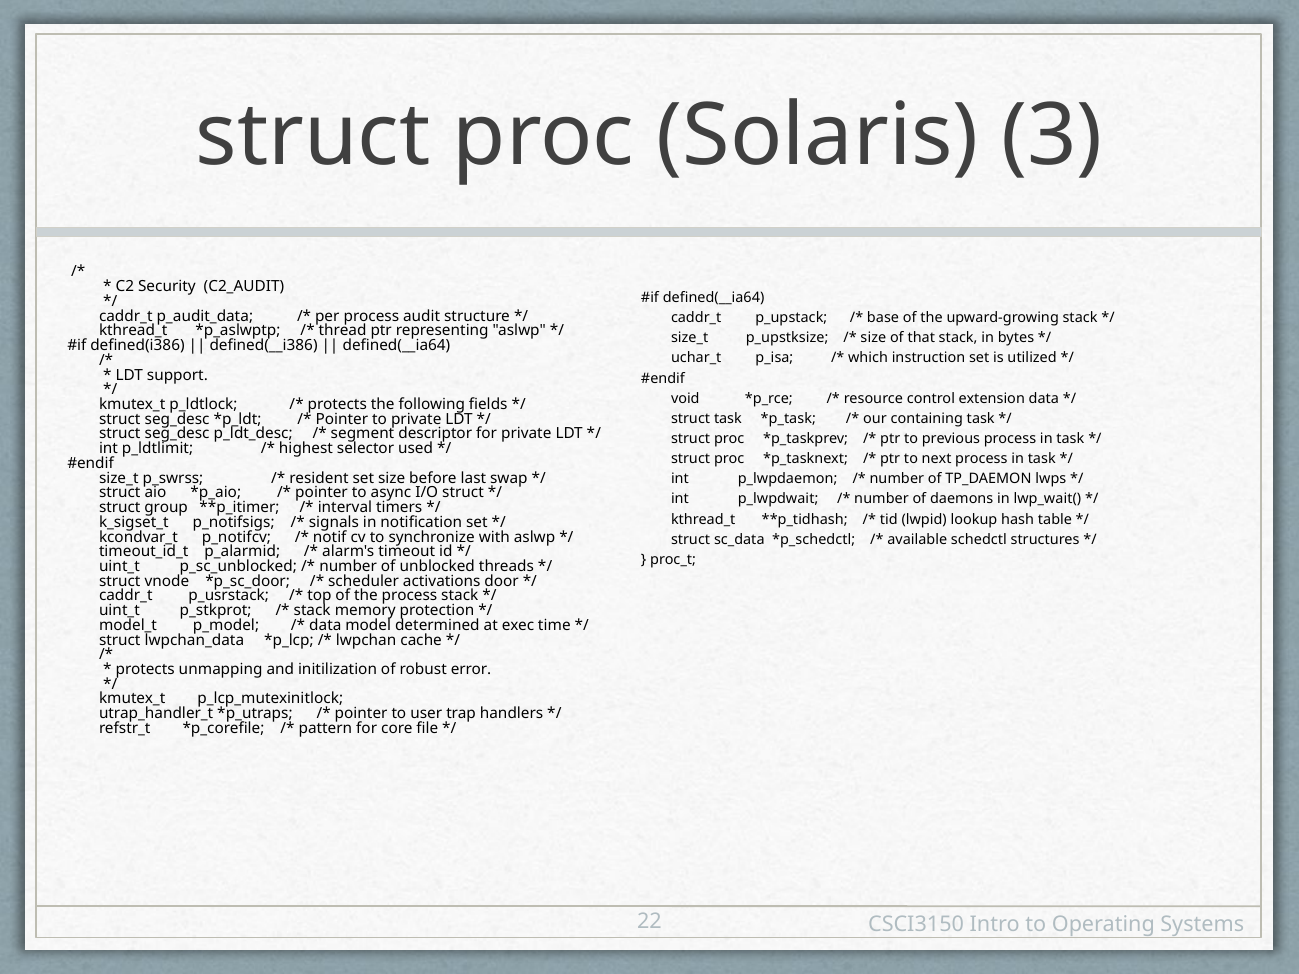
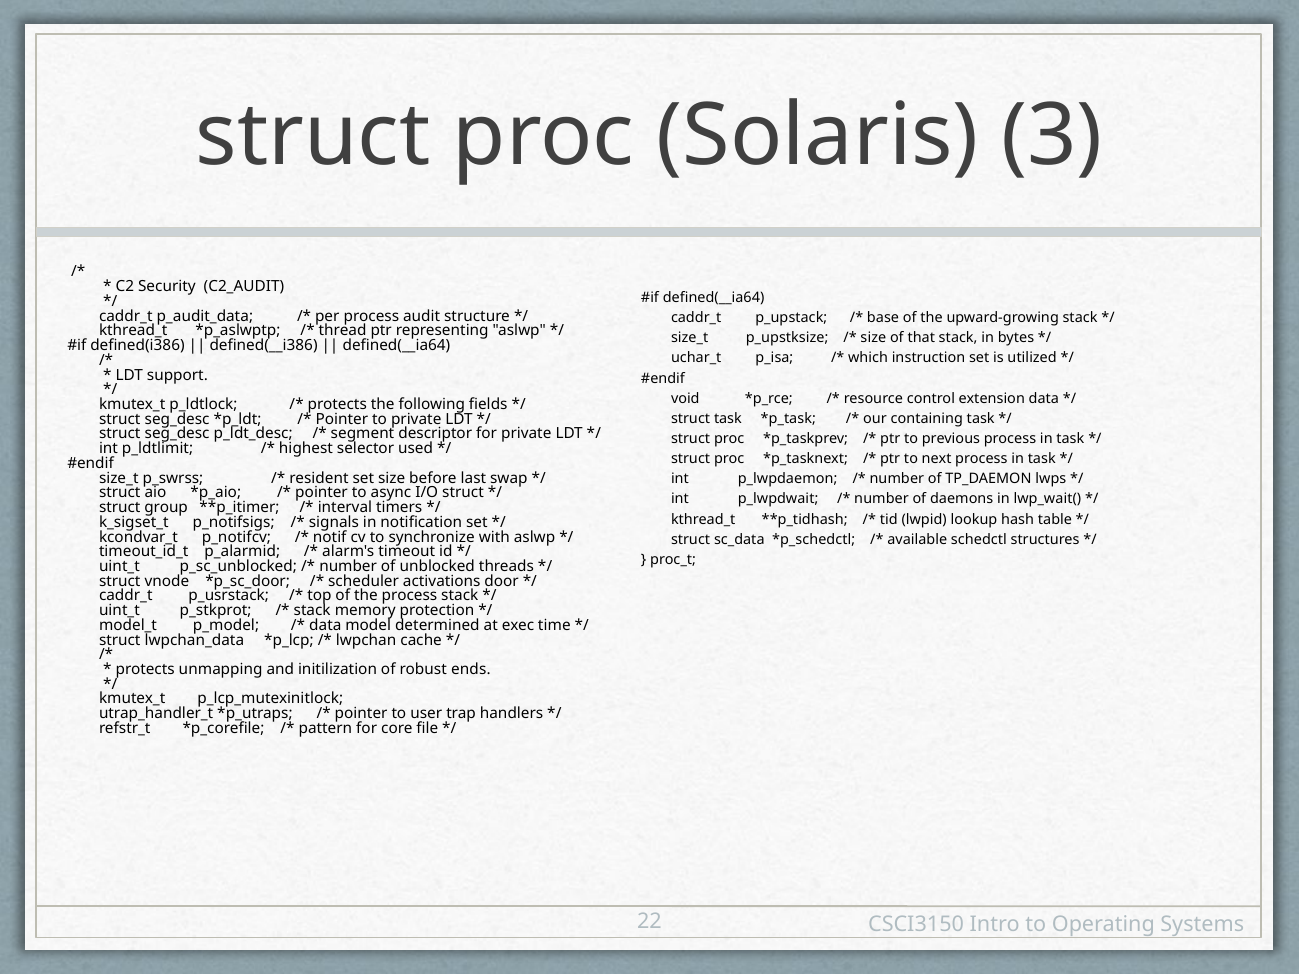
error: error -> ends (471, 670)
